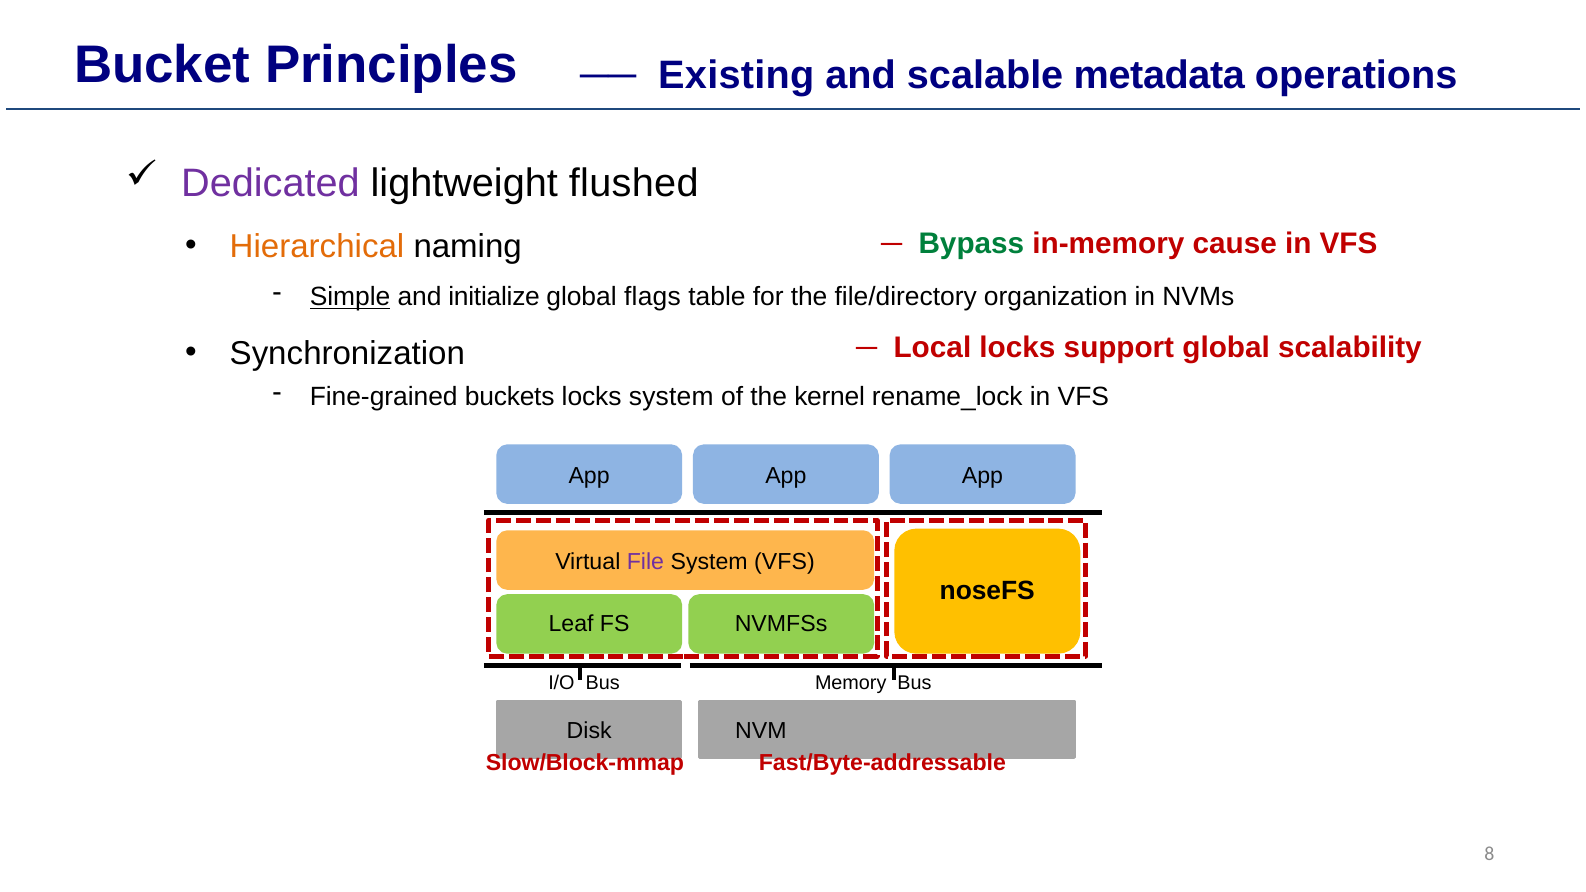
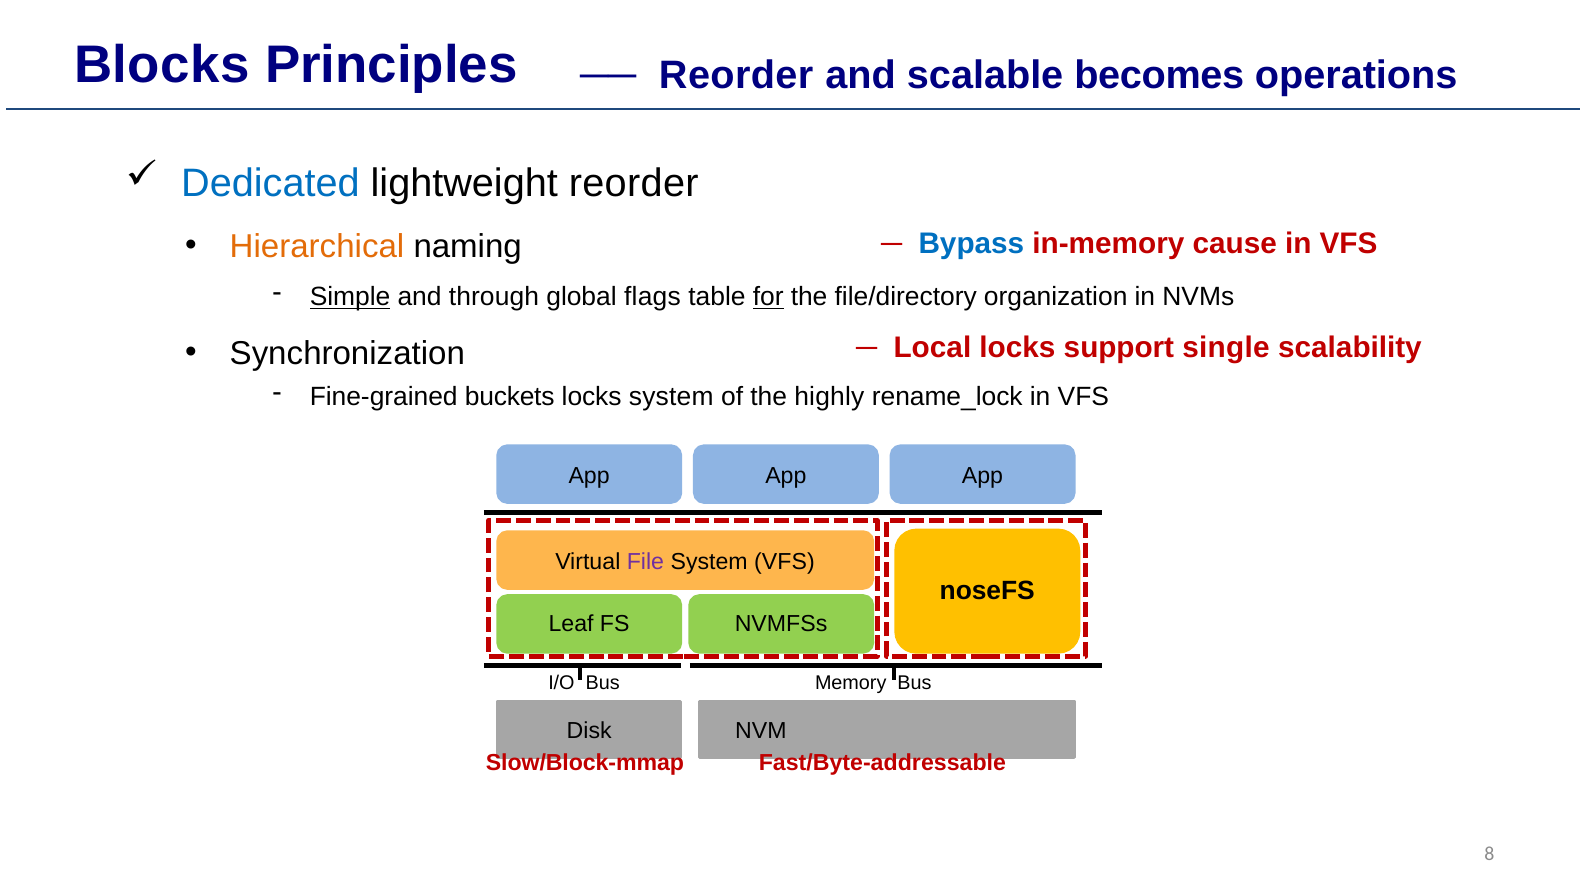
Bucket: Bucket -> Blocks (162, 65)
Existing: Existing -> Reorder (736, 76)
metadata: metadata -> becomes (1159, 76)
Dedicated colour: purple -> blue (270, 184)
lightweight flushed: flushed -> reorder (634, 184)
Bypass colour: green -> blue (971, 243)
initialize: initialize -> through (494, 297)
for underline: none -> present (768, 297)
support global: global -> single (1226, 348)
kernel: kernel -> highly (829, 397)
